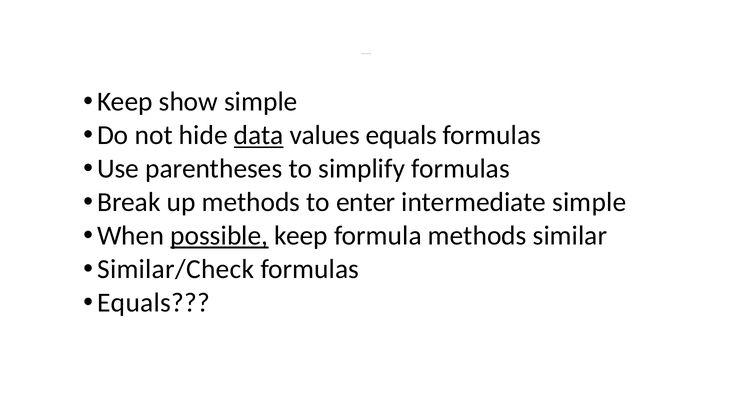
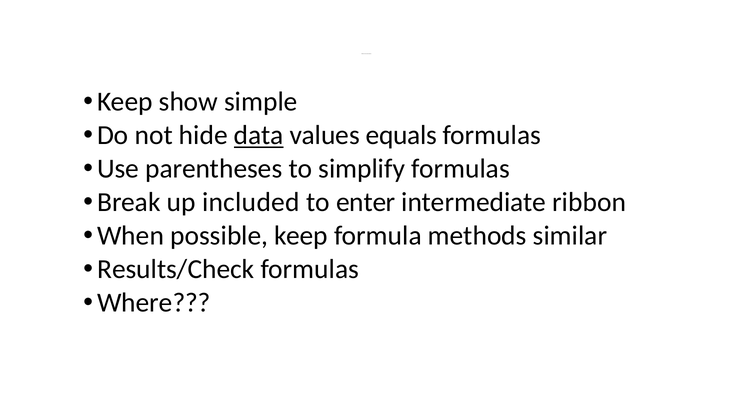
up methods: methods -> included (251, 202)
intermediate simple: simple -> ribbon (589, 202)
possible underline: present -> none (219, 236)
Similar/Check: Similar/Check -> Results/Check (176, 269)
Equals: Equals -> Where (154, 303)
